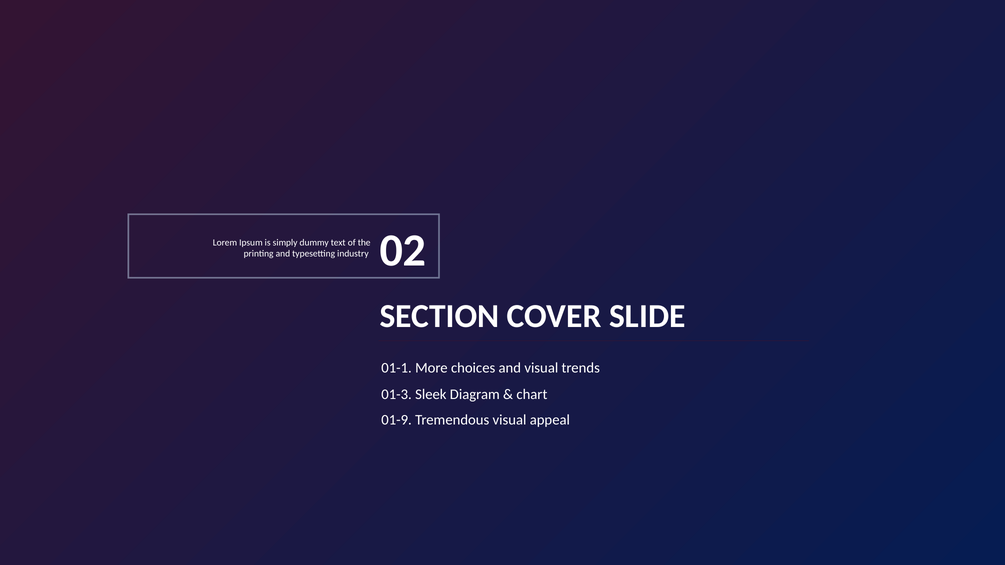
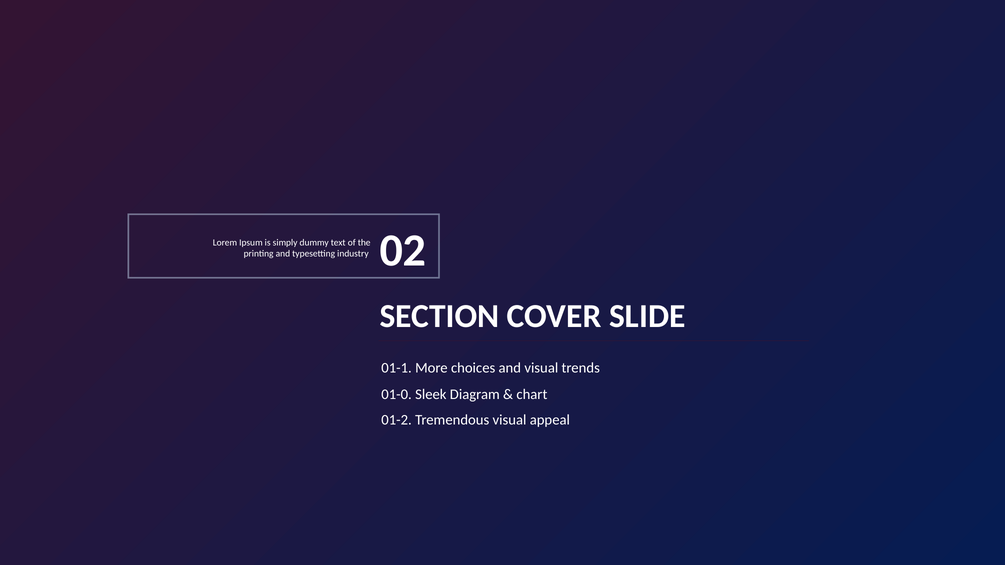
01-3: 01-3 -> 01-0 (397, 394)
01-9: 01-9 -> 01-2 (397, 420)
